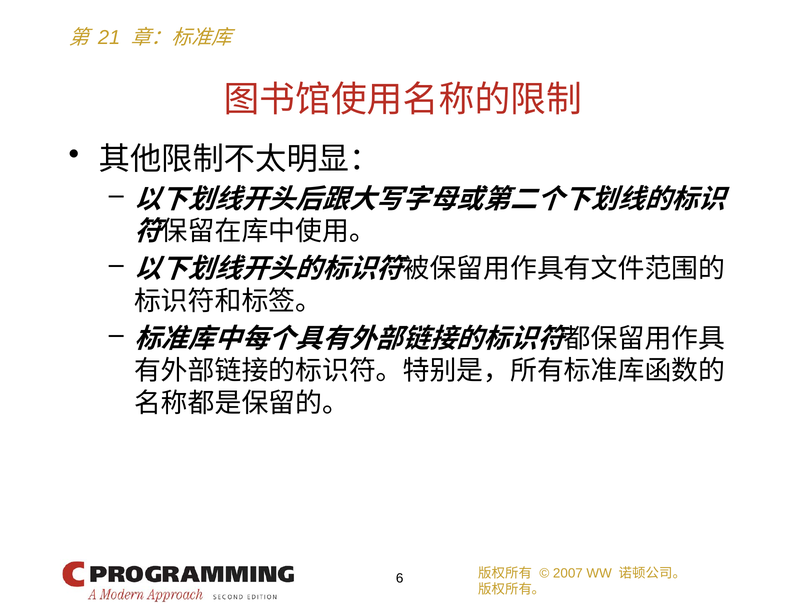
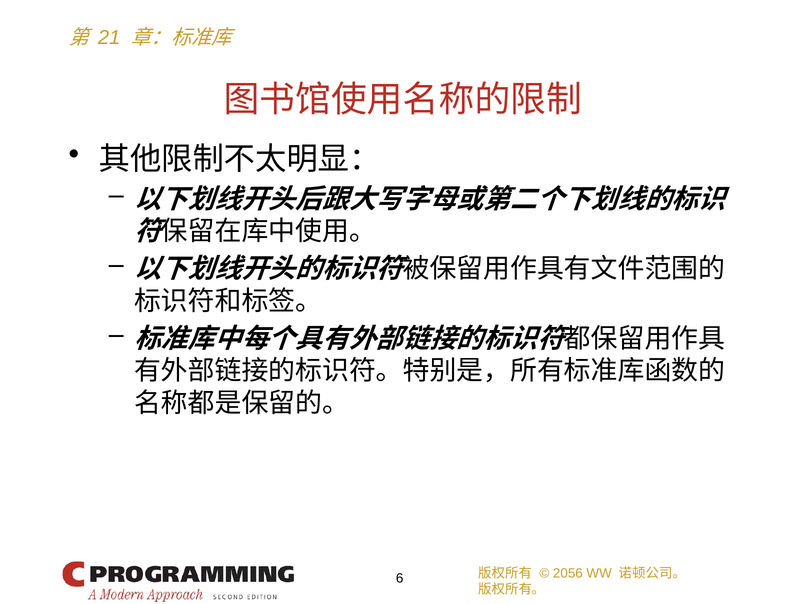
2007: 2007 -> 2056 (568, 574)
